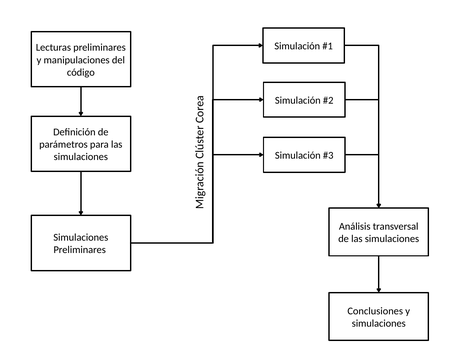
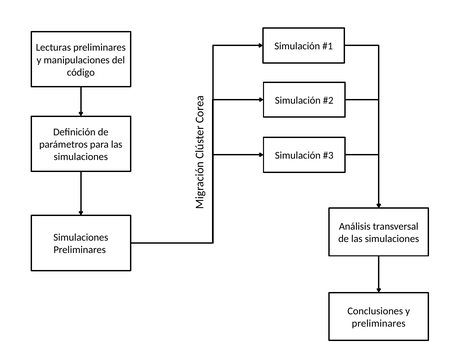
simulaciones: simulaciones -> preliminares (379, 324)
